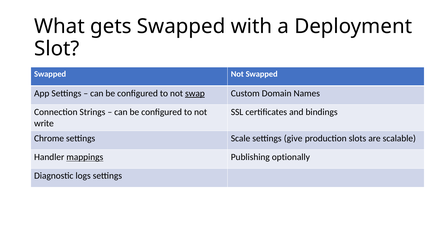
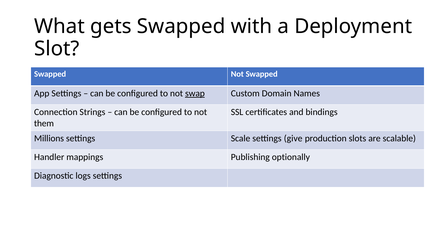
write: write -> them (44, 124)
Chrome: Chrome -> Millions (49, 138)
mappings underline: present -> none (85, 157)
